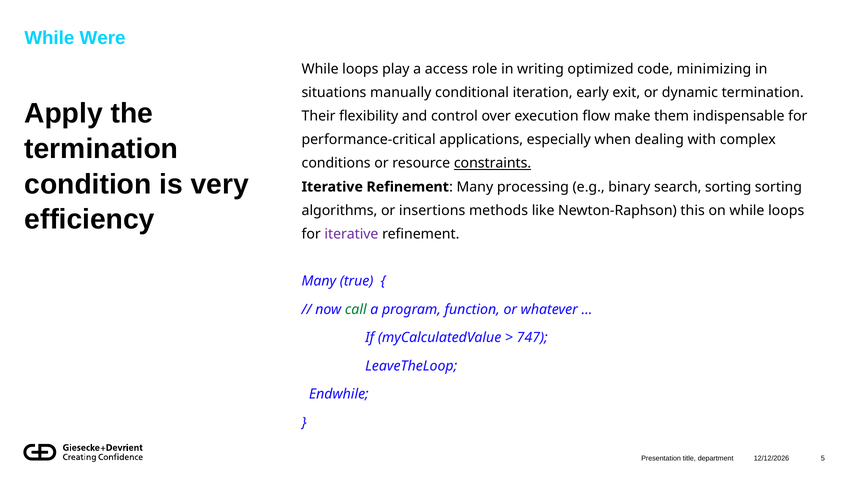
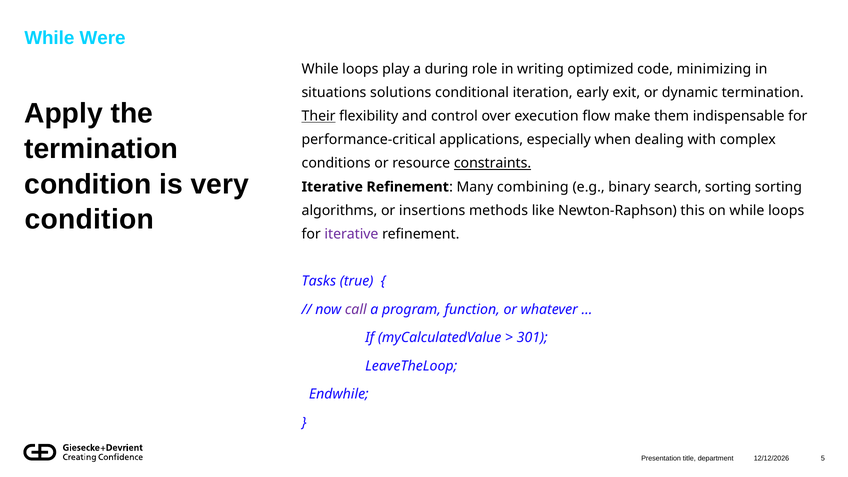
access: access -> during (447, 69)
manually: manually -> solutions (401, 93)
Their underline: none -> present (319, 116)
processing: processing -> combining (533, 187)
efficiency: efficiency -> condition (89, 220)
Many: Many -> Tasks (319, 281)
call colour: green -> purple (356, 309)
747: 747 -> 301 (532, 338)
